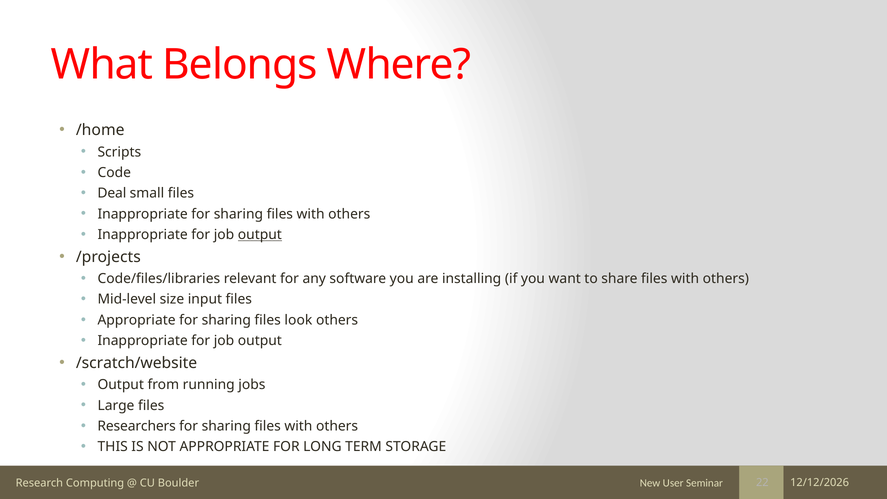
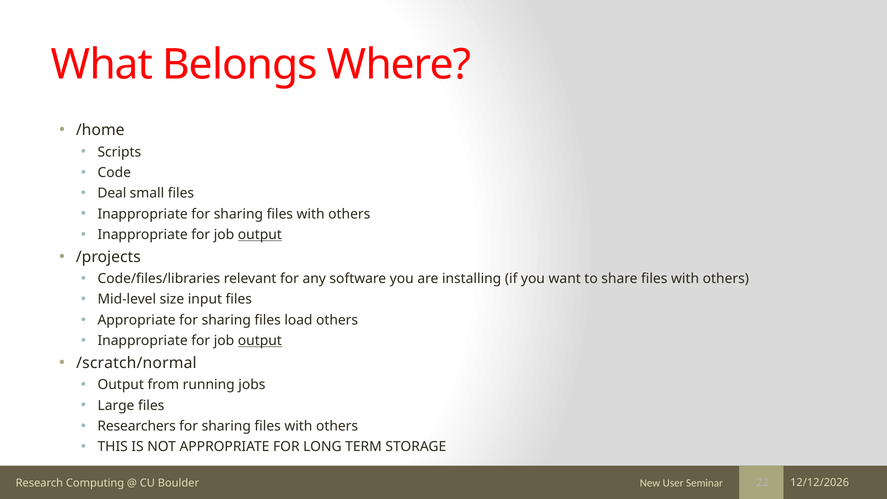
look: look -> load (298, 320)
output underline: none -> present (260, 341)
/scratch/website: /scratch/website -> /scratch/normal (136, 363)
